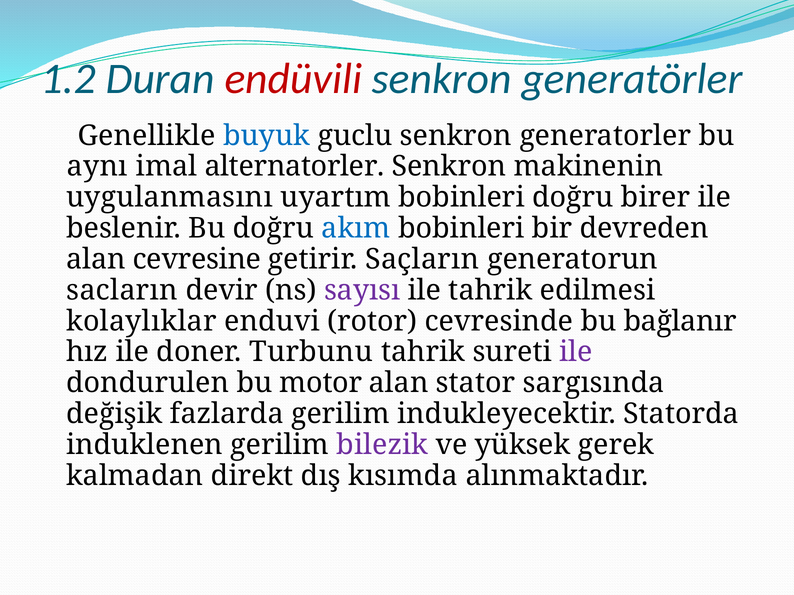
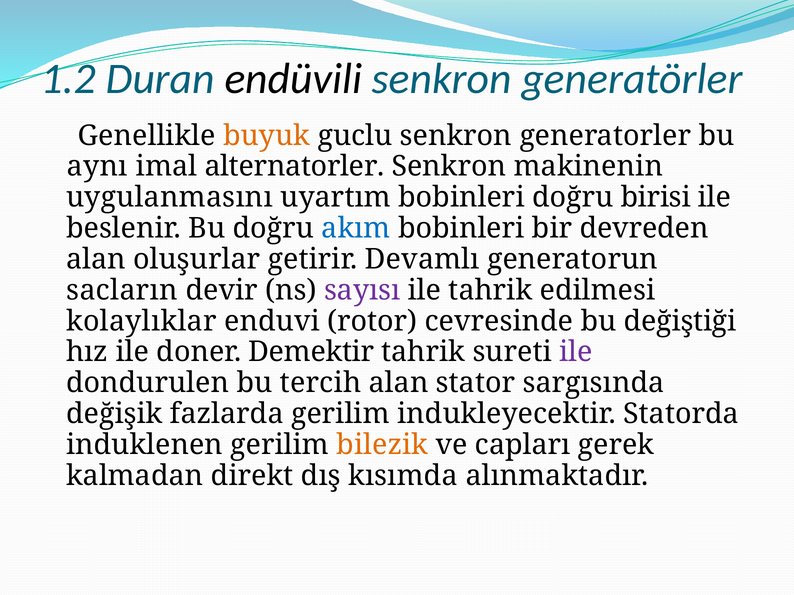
endüvili colour: red -> black (293, 79)
buyuk colour: blue -> orange (267, 136)
birer: birer -> birisi (656, 198)
cevresine: cevresine -> oluşurlar (197, 259)
Saçların: Saçların -> Devamlı (422, 259)
bağlanır: bağlanır -> değiştiği (680, 321)
Turbunu: Turbunu -> Demektir (311, 352)
motor: motor -> tercih (321, 383)
bilezik colour: purple -> orange (382, 445)
yüksek: yüksek -> capları (523, 445)
